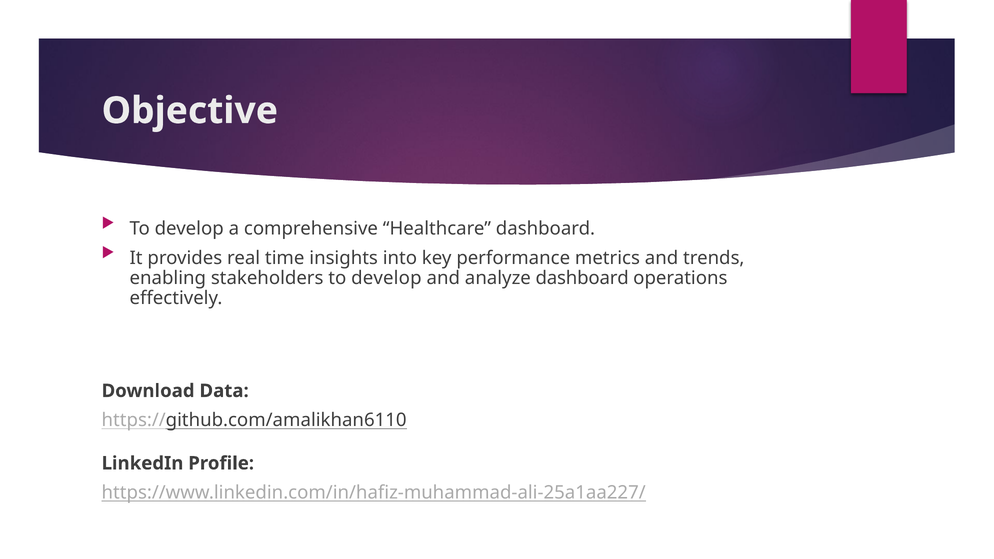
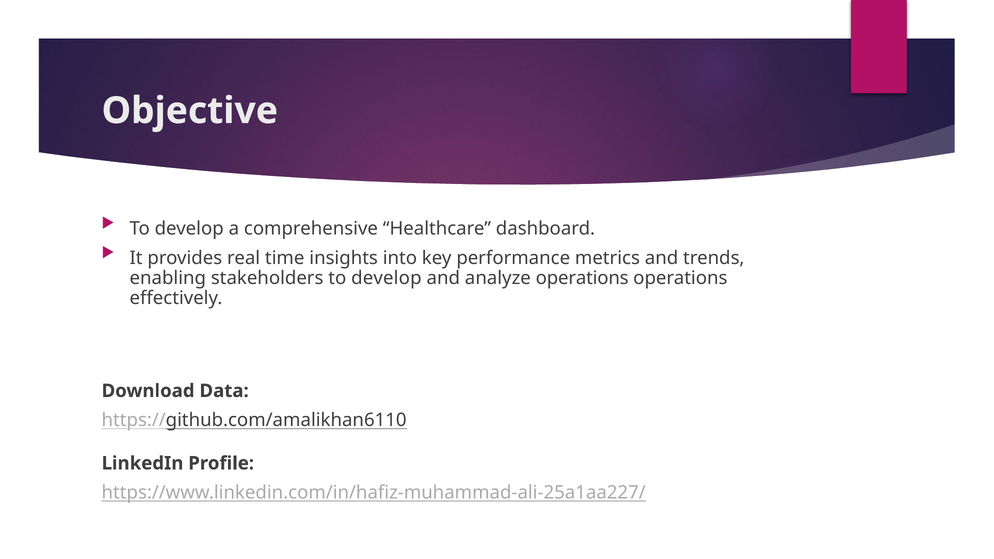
analyze dashboard: dashboard -> operations (582, 278)
